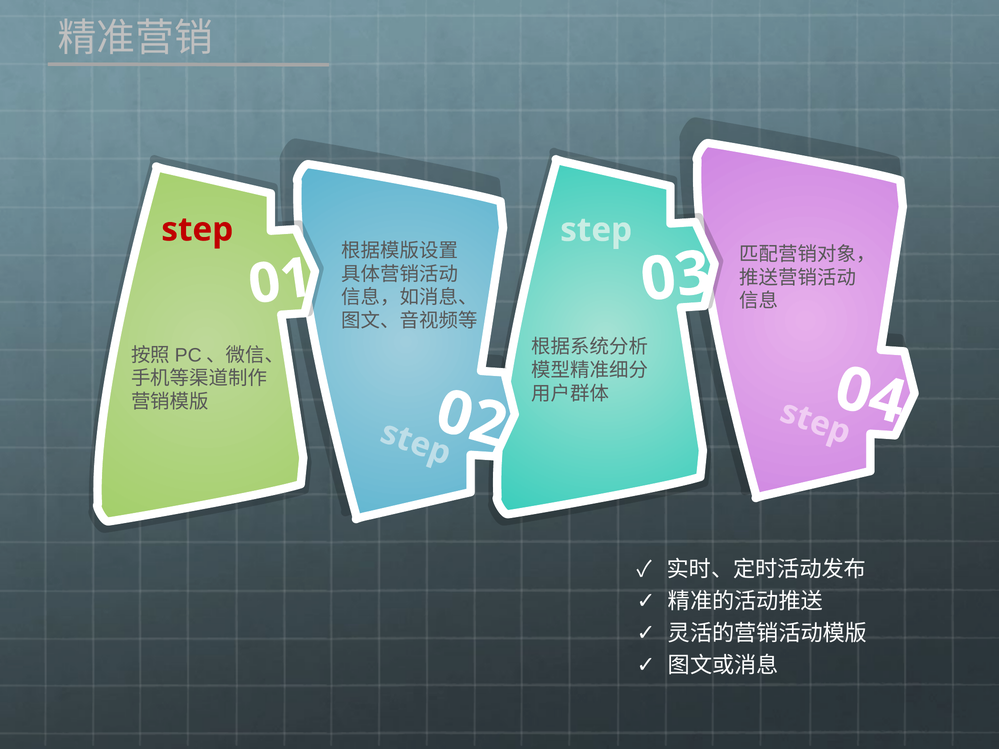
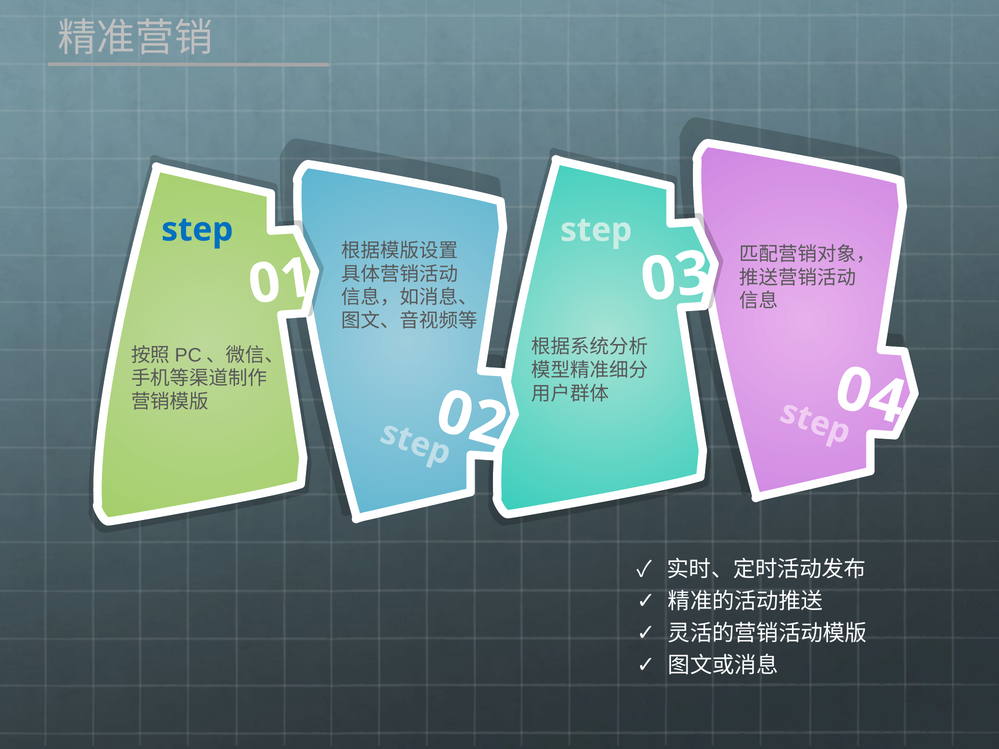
step colour: red -> blue (197, 230)
